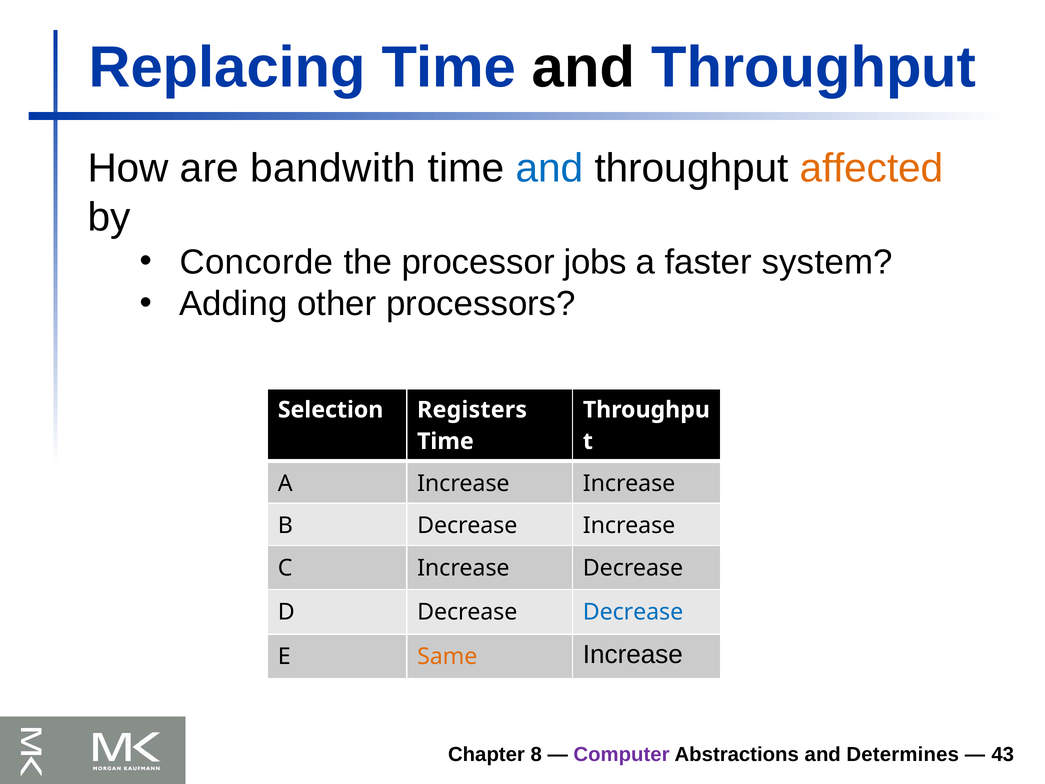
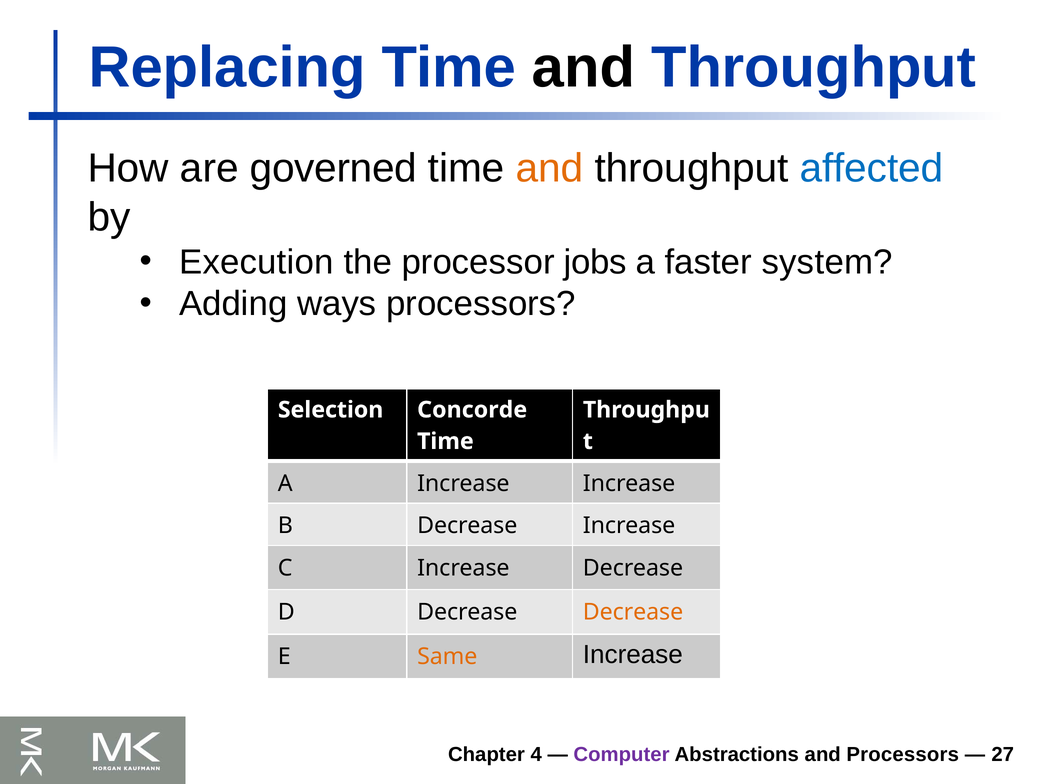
bandwith: bandwith -> governed (333, 168)
and colour: blue -> orange (550, 168)
affected colour: orange -> blue (872, 168)
Concorde: Concorde -> Execution (256, 262)
other: other -> ways (337, 304)
Registers: Registers -> Concorde (472, 410)
Decrease colour: blue -> orange (633, 612)
8: 8 -> 4 (536, 754)
and Determines: Determines -> Processors (903, 754)
43: 43 -> 27 (1003, 754)
